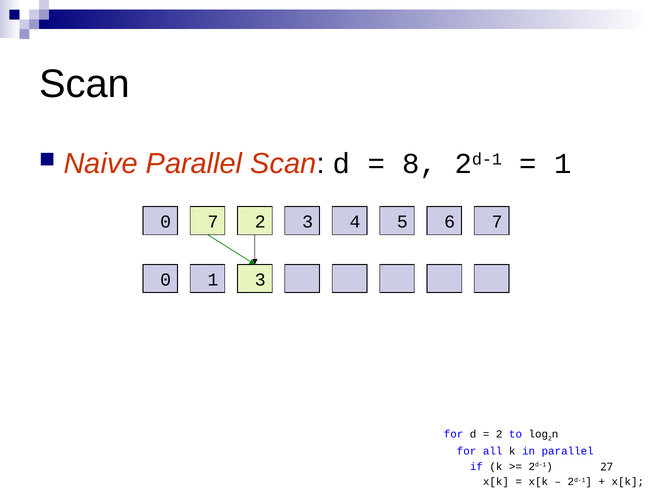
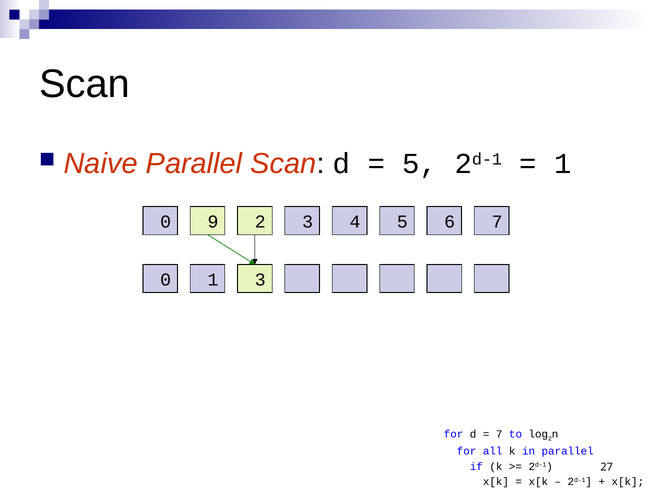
8: 8 -> 5 (420, 164)
0 7: 7 -> 9 (213, 222)
2: 2 -> 7 (499, 434)
